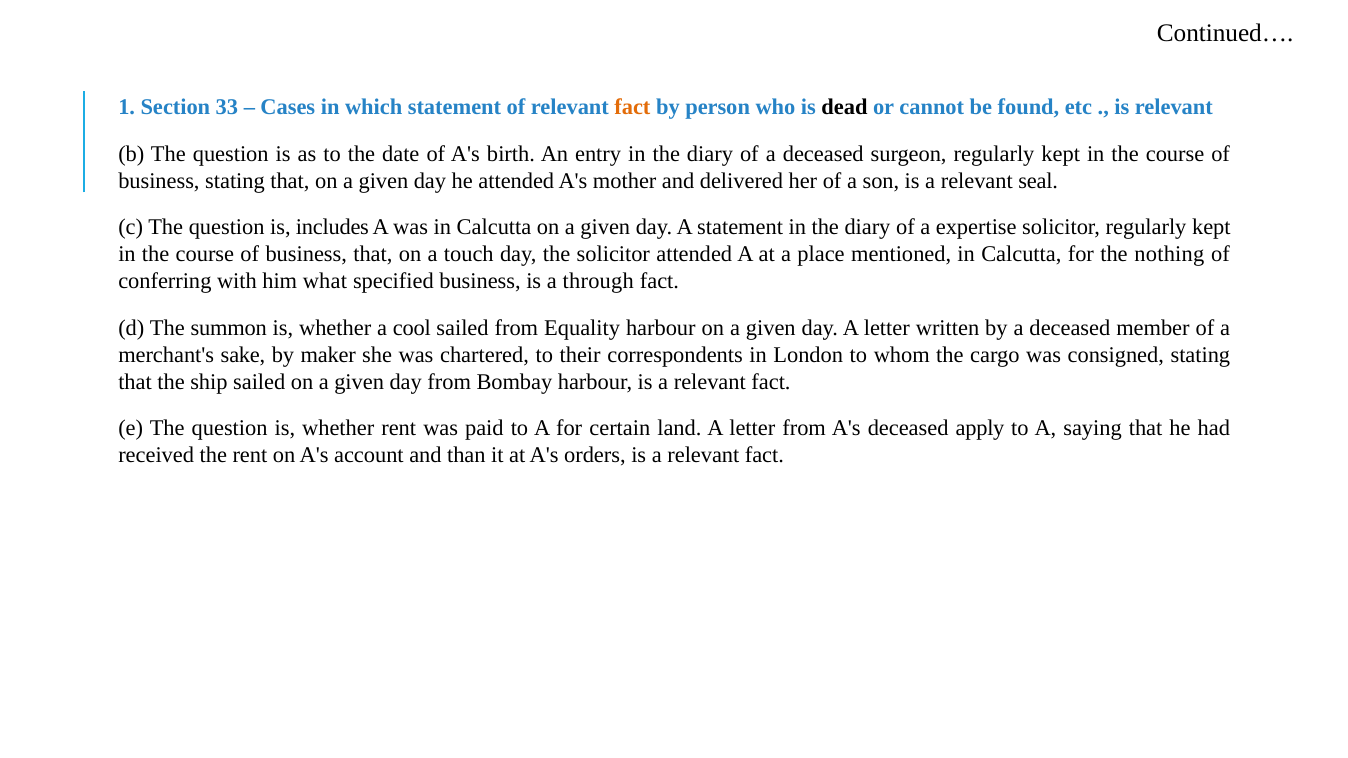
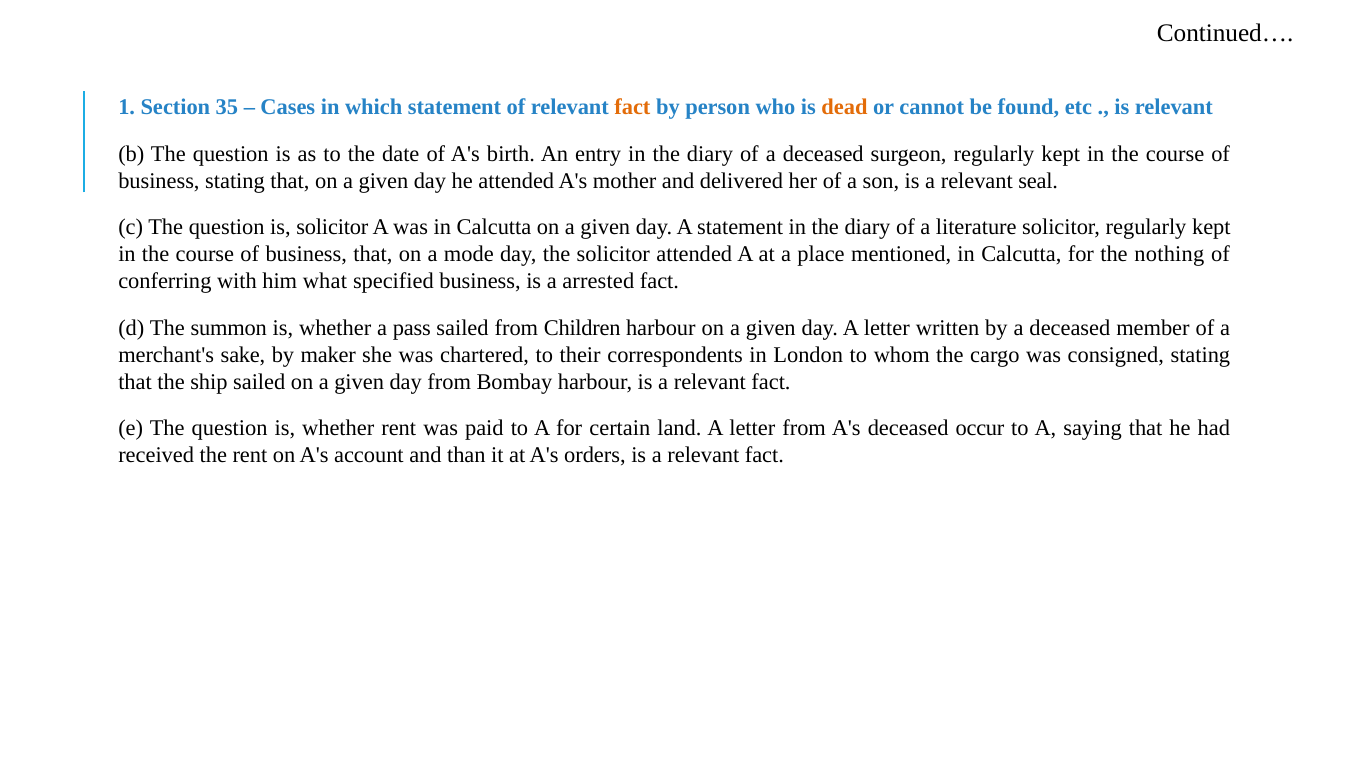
33: 33 -> 35 (227, 107)
dead colour: black -> orange (844, 107)
is includes: includes -> solicitor (332, 228)
expertise: expertise -> literature (976, 228)
touch: touch -> mode (469, 255)
through: through -> arrested (598, 282)
cool: cool -> pass (412, 328)
Equality: Equality -> Children (582, 328)
apply: apply -> occur (980, 429)
